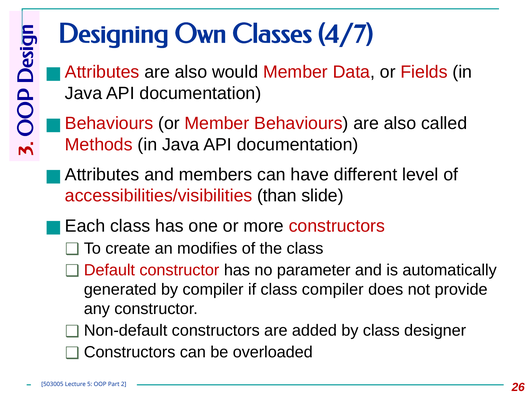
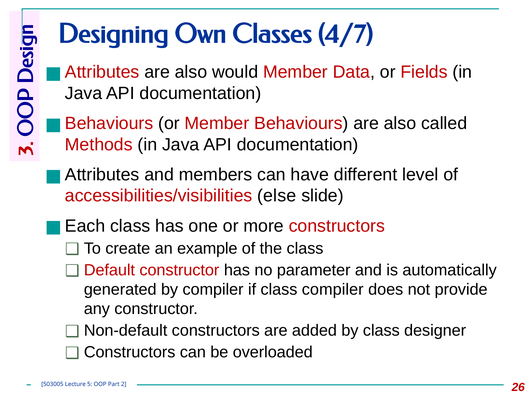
than: than -> else (277, 196)
modifies: modifies -> example (207, 248)
